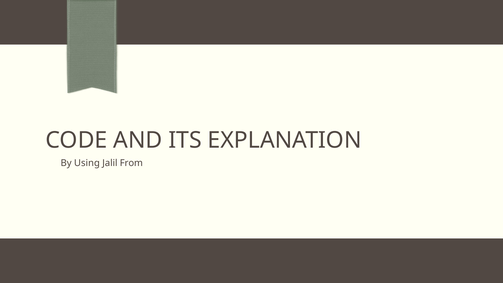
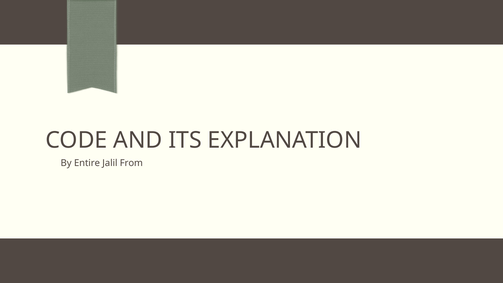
Using: Using -> Entire (87, 163)
